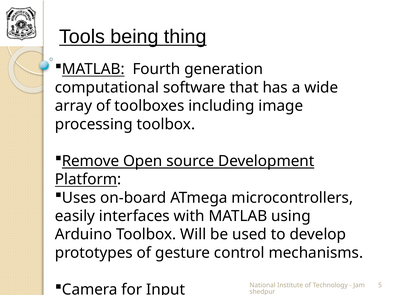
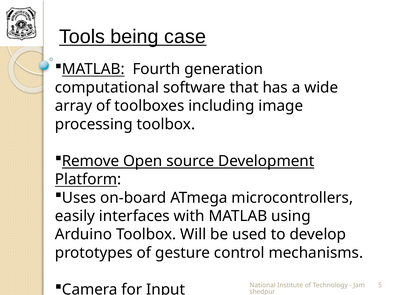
thing: thing -> case (185, 37)
